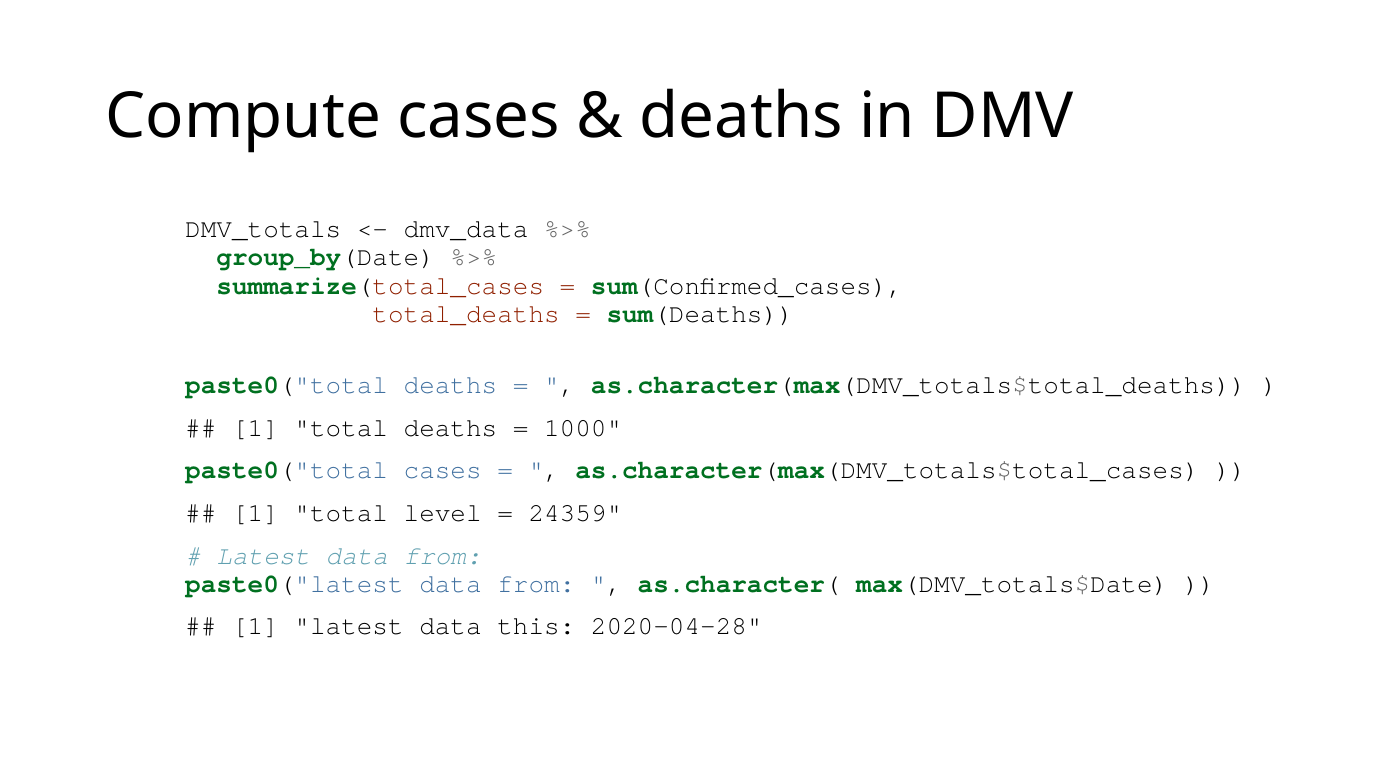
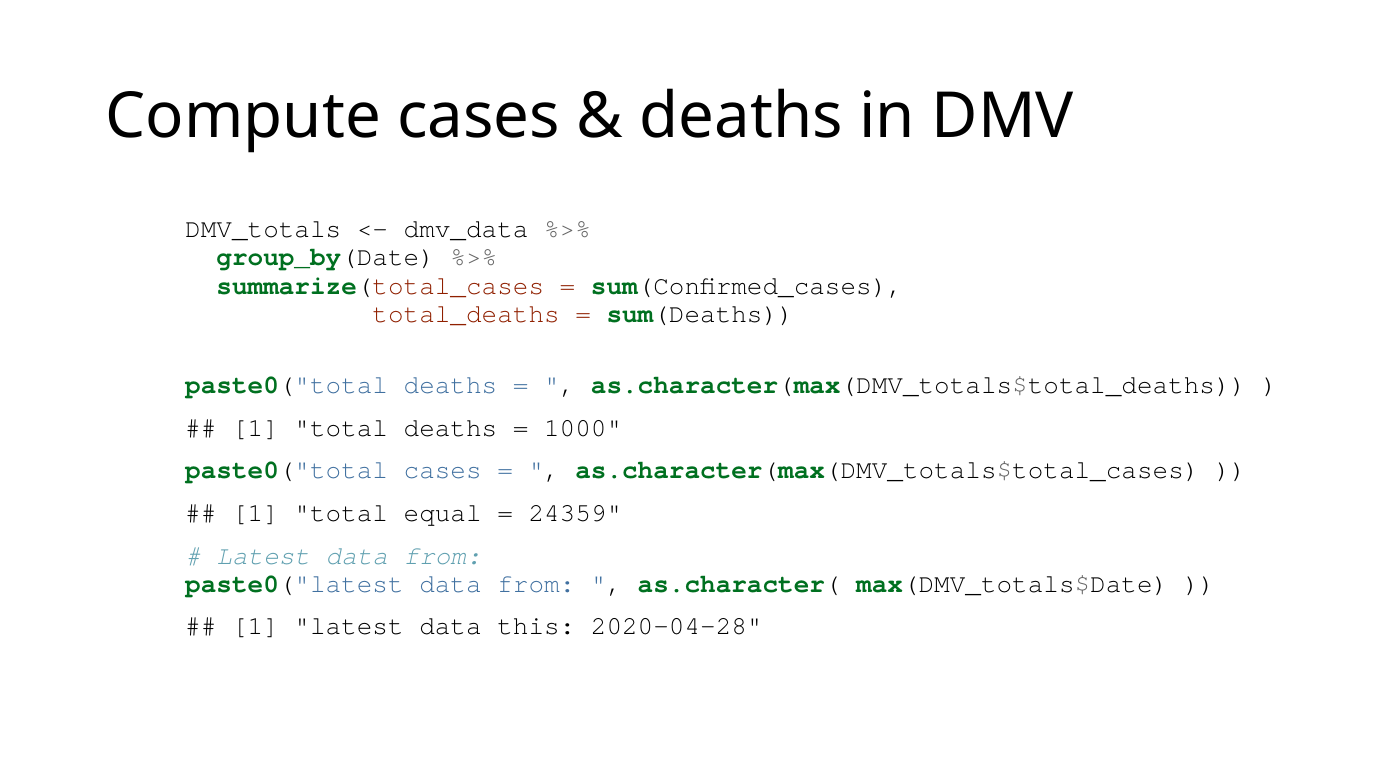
level: level -> equal (443, 513)
